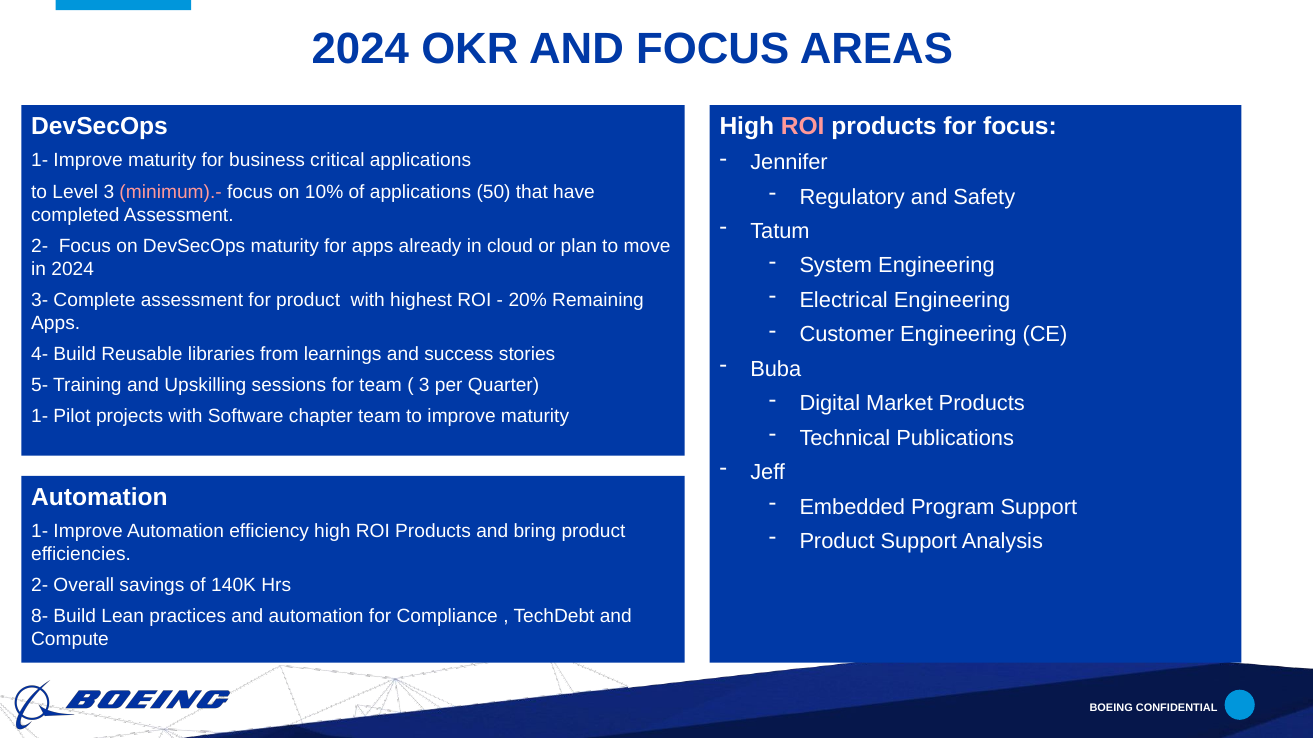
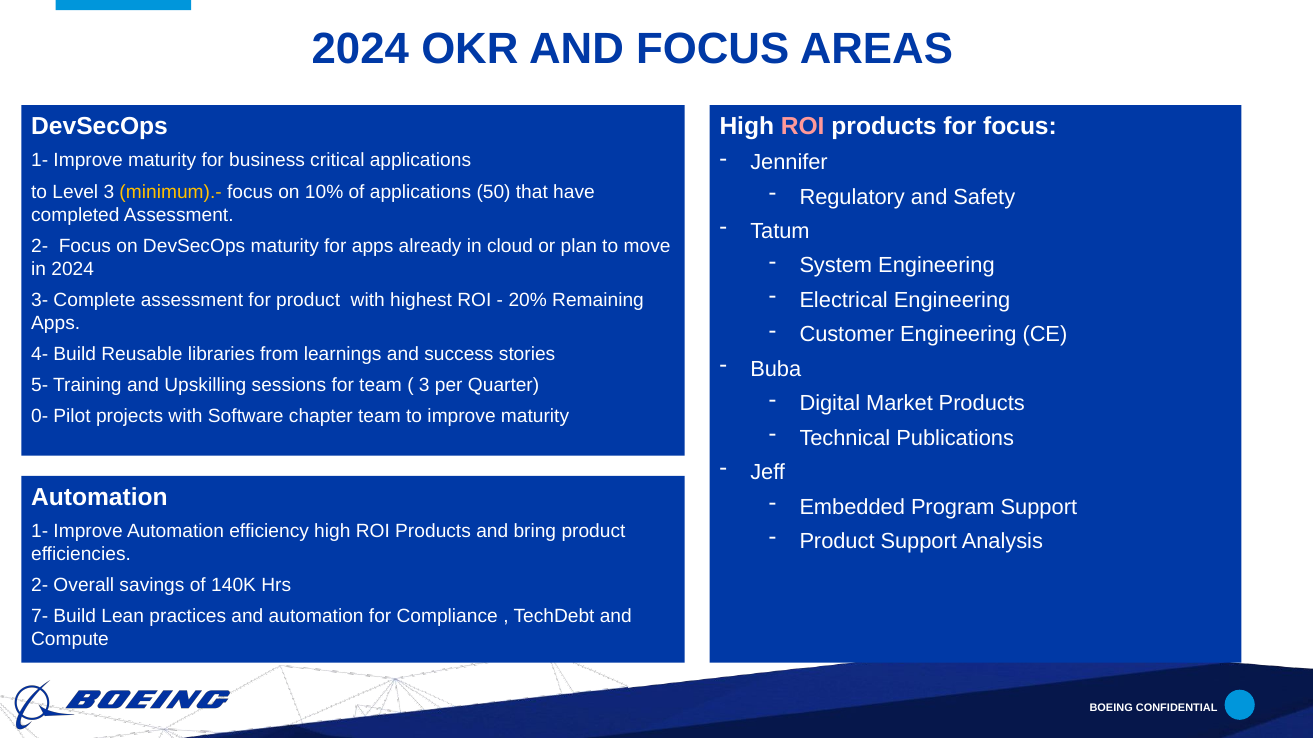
minimum).- colour: pink -> yellow (171, 192)
1-: 1- -> 0- (40, 417)
8-: 8- -> 7- (40, 617)
